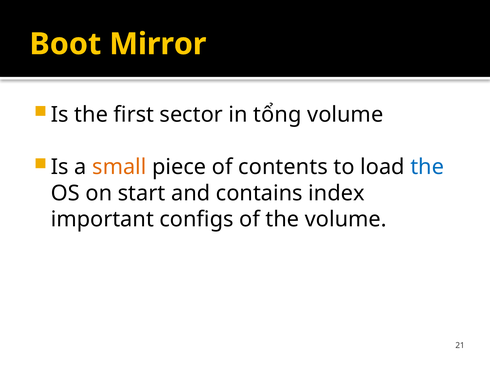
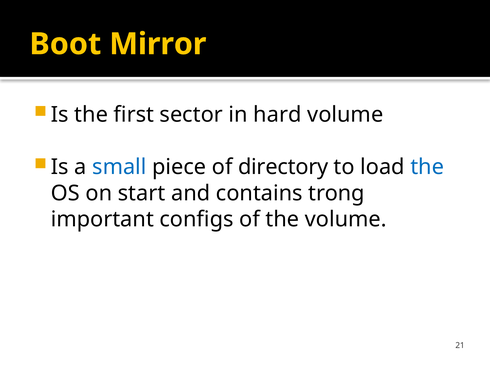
tổng: tổng -> hard (277, 115)
small colour: orange -> blue (119, 167)
contents: contents -> directory (283, 167)
index: index -> trong (336, 193)
